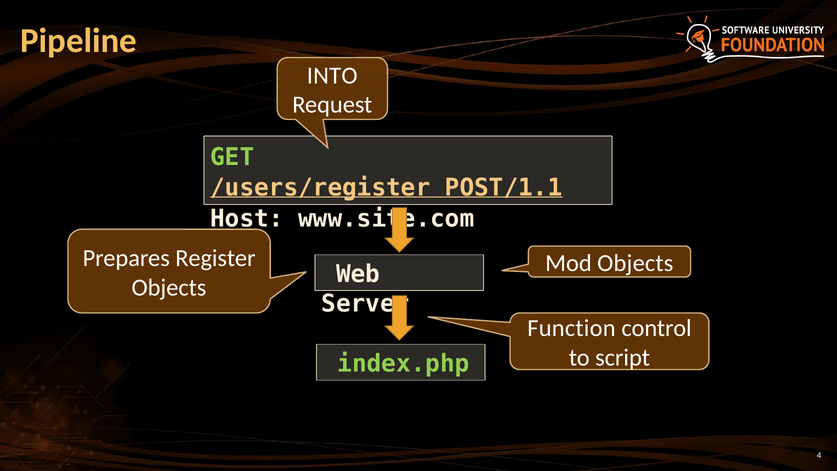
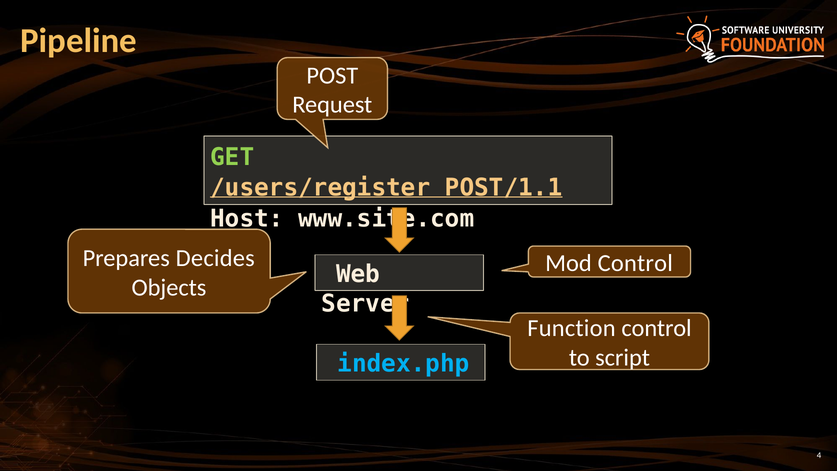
INTO: INTO -> POST (332, 75)
Register: Register -> Decides (215, 258)
Mod Objects: Objects -> Control (635, 263)
index.php colour: light green -> light blue (403, 364)
